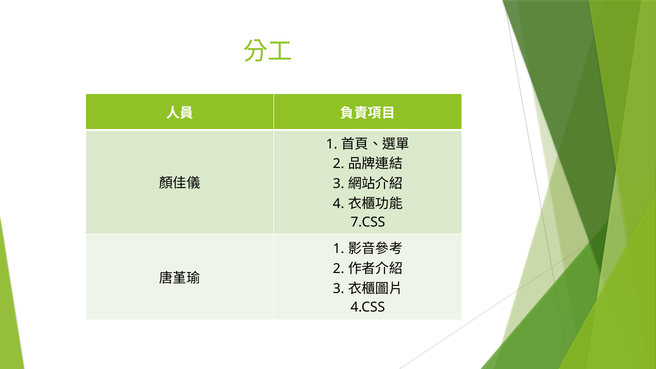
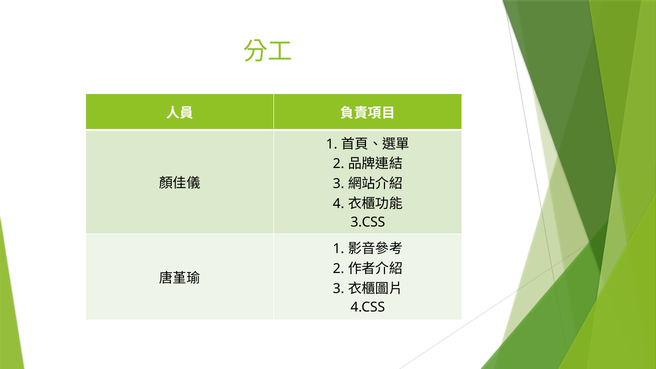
7.CSS: 7.CSS -> 3.CSS (368, 222)
